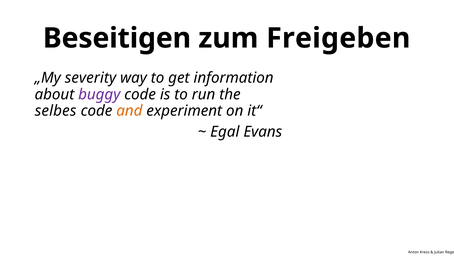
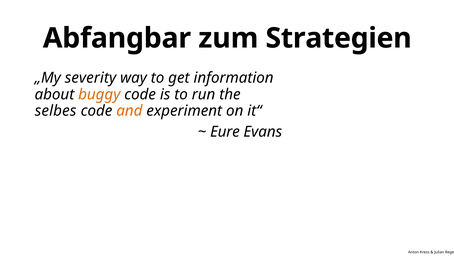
Beseitigen: Beseitigen -> Abfangbar (117, 38)
Freigeben: Freigeben -> Strategien (339, 38)
buggy colour: purple -> orange (99, 94)
Egal: Egal -> Eure (225, 132)
